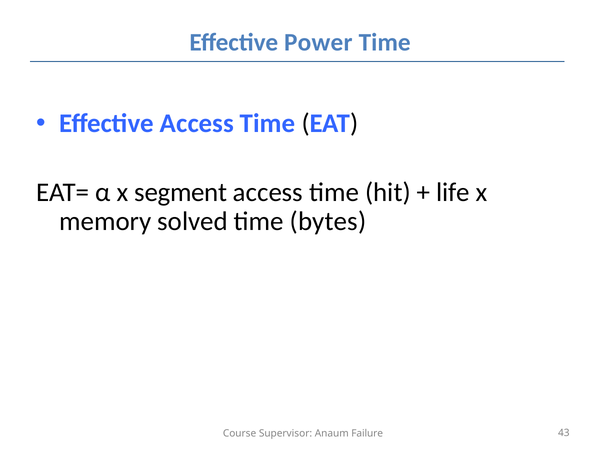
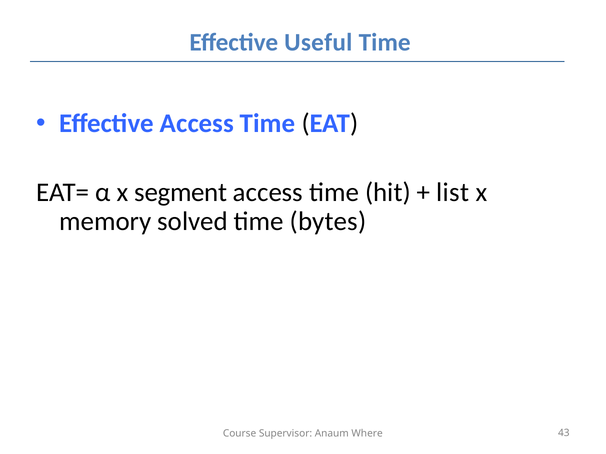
Power: Power -> Useful (318, 42)
life: life -> list (453, 192)
Failure: Failure -> Where (367, 434)
